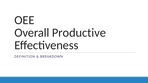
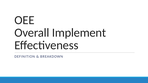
Productive: Productive -> Implement (79, 33)
